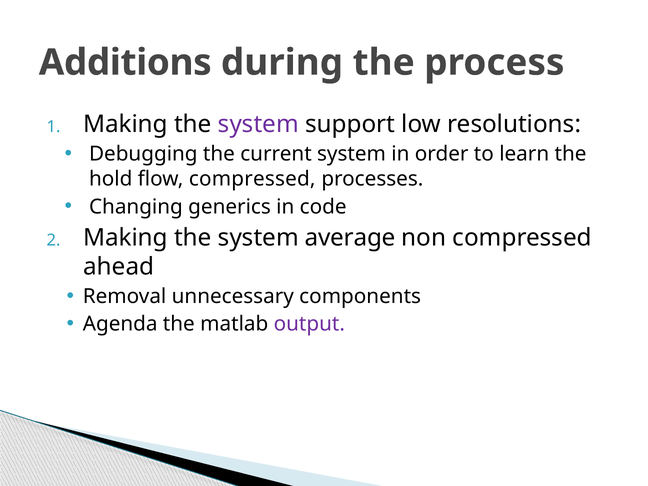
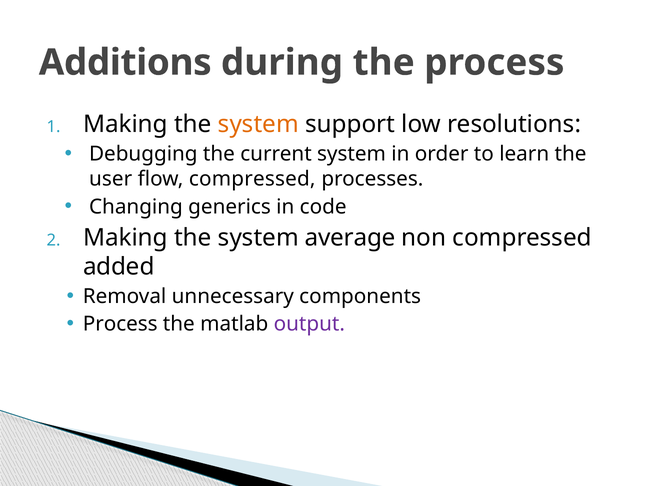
system colour: purple -> orange (258, 124)
hold: hold -> user (111, 179)
ahead: ahead -> added (119, 267)
Agenda: Agenda -> Process (120, 324)
